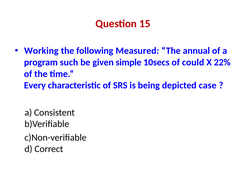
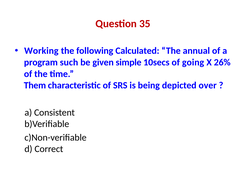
15: 15 -> 35 (145, 24)
Measured: Measured -> Calculated (137, 51)
could: could -> going (193, 62)
22%: 22% -> 26% (222, 62)
Every: Every -> Them (35, 85)
case: case -> over (208, 85)
